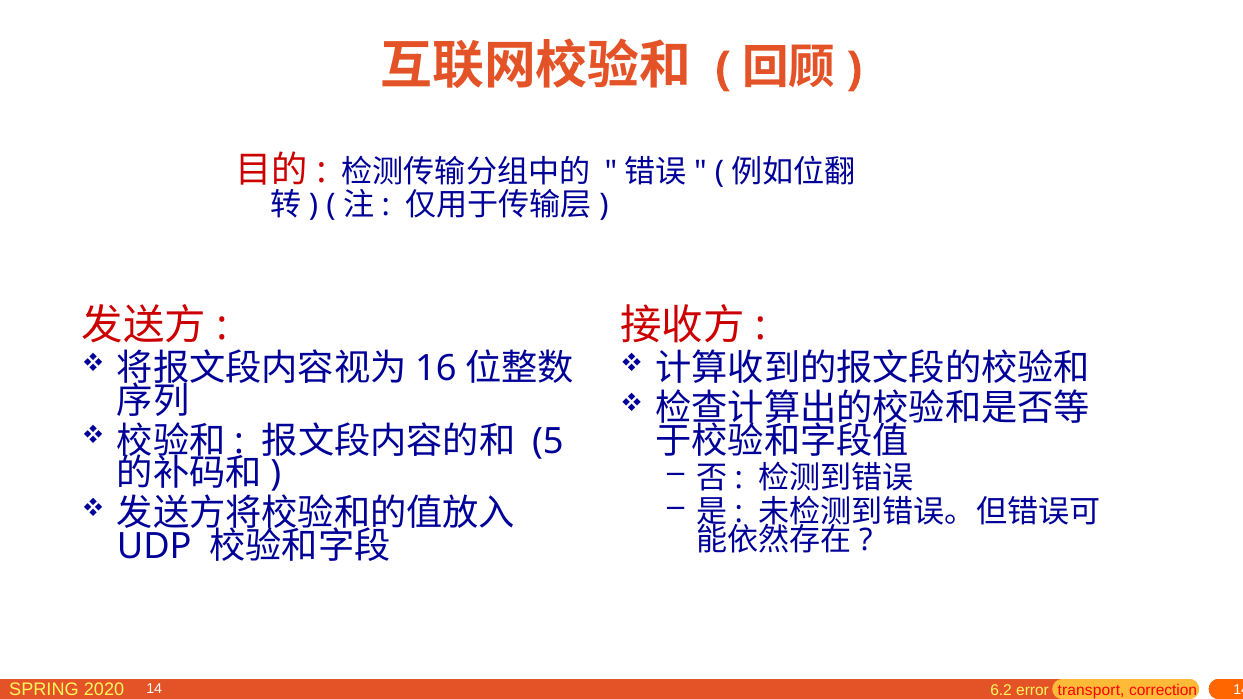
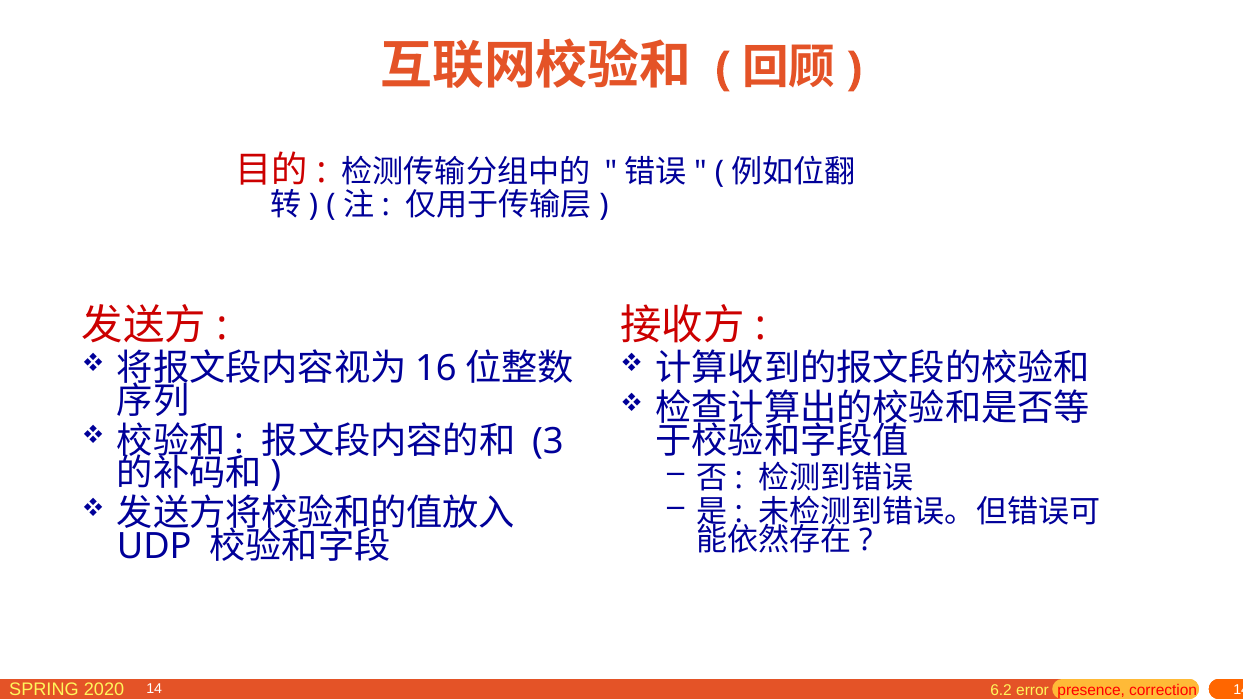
5: 5 -> 3 (548, 441)
transport: transport -> presence (1091, 690)
